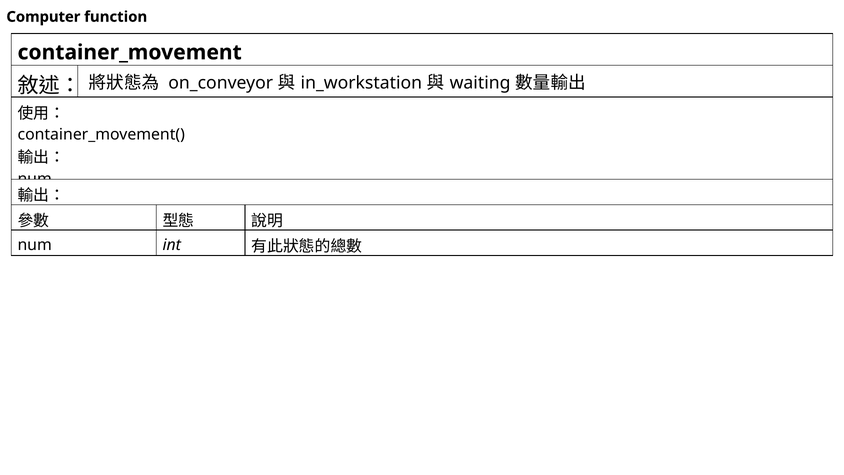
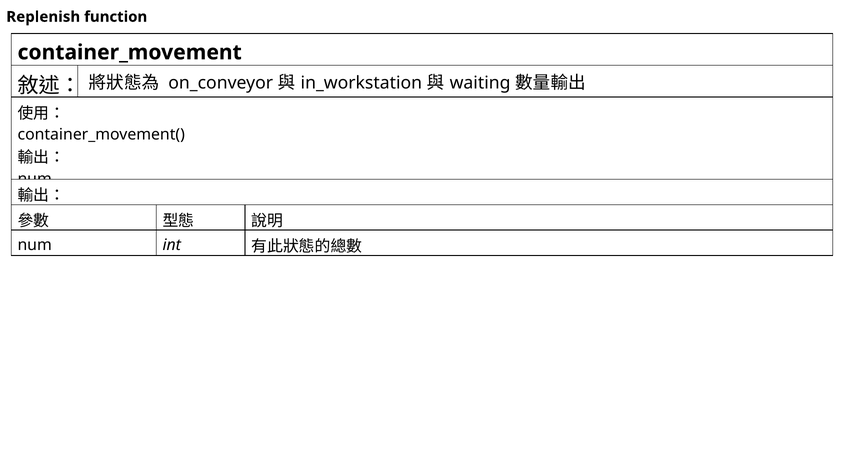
Computer: Computer -> Replenish (43, 17)
